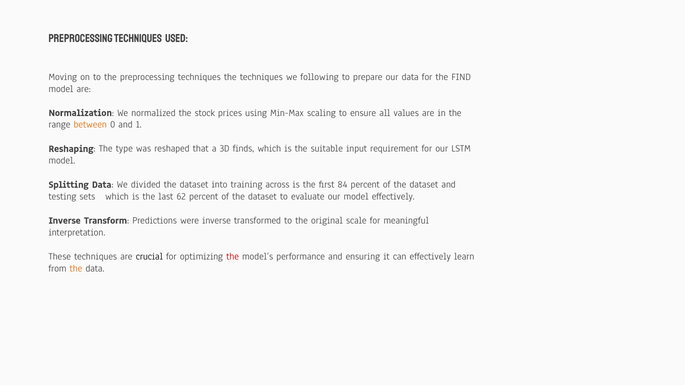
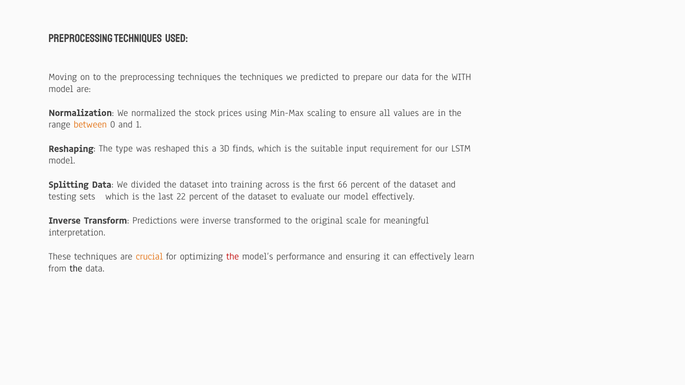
following: following -> predicted (320, 77)
FIND: FIND -> WITH (461, 77)
that: that -> this (201, 149)
84: 84 -> 66 (343, 185)
62: 62 -> 22 (181, 197)
crucial colour: black -> orange (149, 256)
the colour: orange -> black (76, 268)
